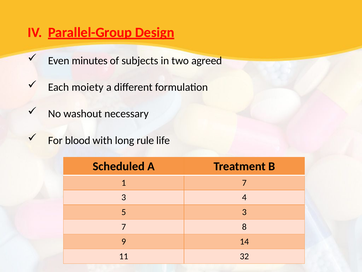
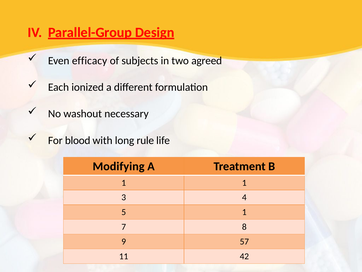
minutes: minutes -> efficacy (90, 60)
moiety: moiety -> ionized (88, 87)
Scheduled: Scheduled -> Modifying (119, 166)
1 7: 7 -> 1 (244, 182)
5 3: 3 -> 1 (244, 212)
14: 14 -> 57 (244, 241)
32: 32 -> 42 (244, 256)
